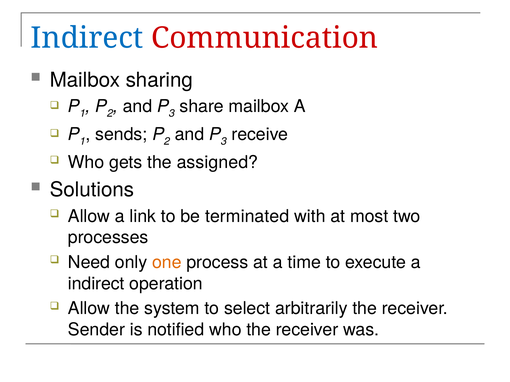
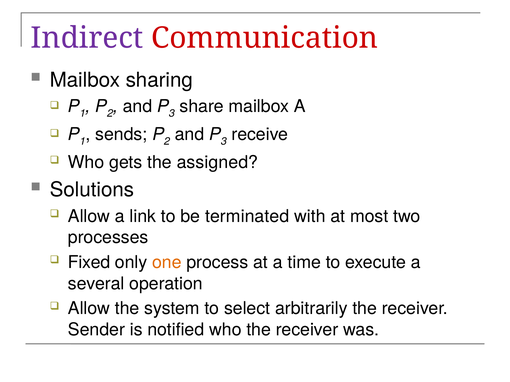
Indirect colour: blue -> purple (87, 38)
Need: Need -> Fixed (89, 263)
indirect: indirect -> several (96, 284)
